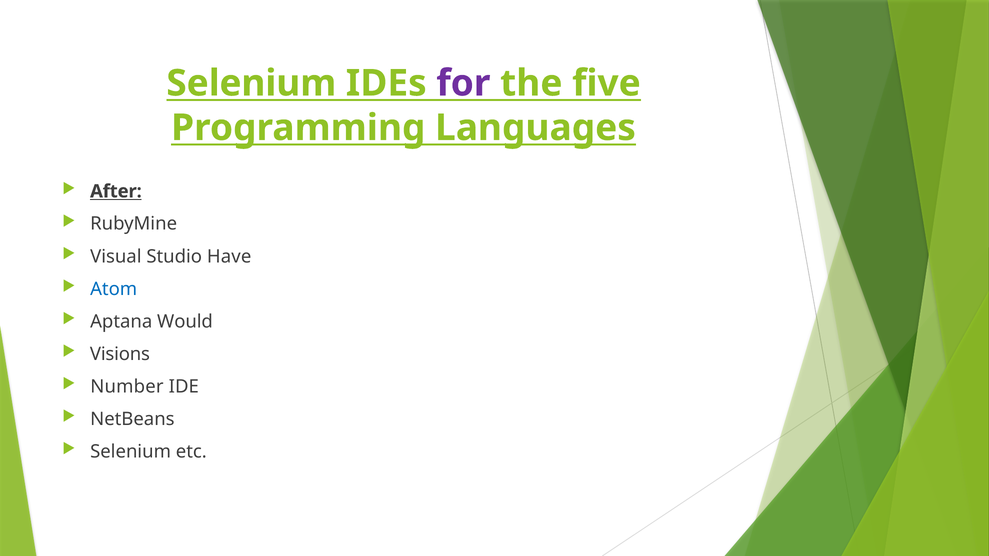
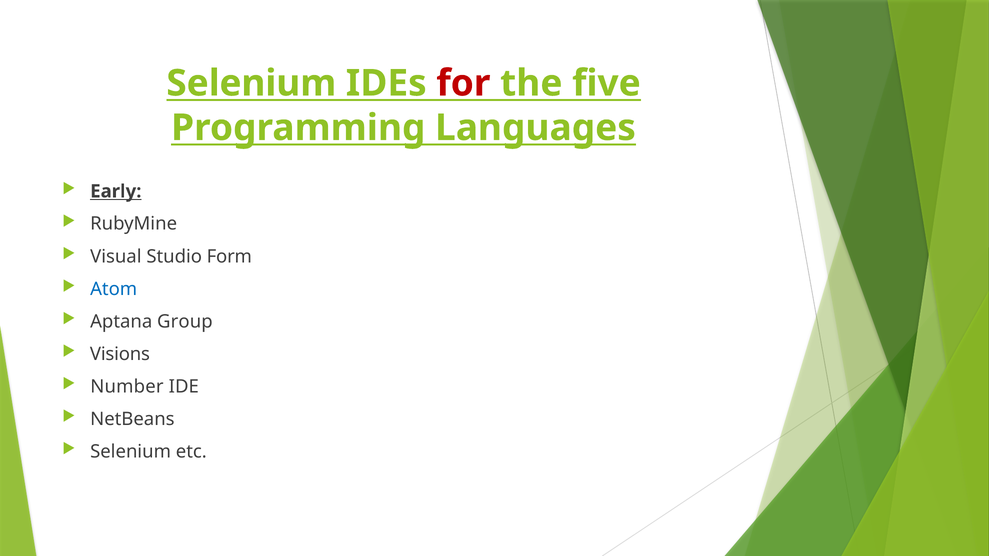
for colour: purple -> red (463, 83)
After: After -> Early (116, 191)
Have: Have -> Form (229, 257)
Would: Would -> Group (185, 322)
